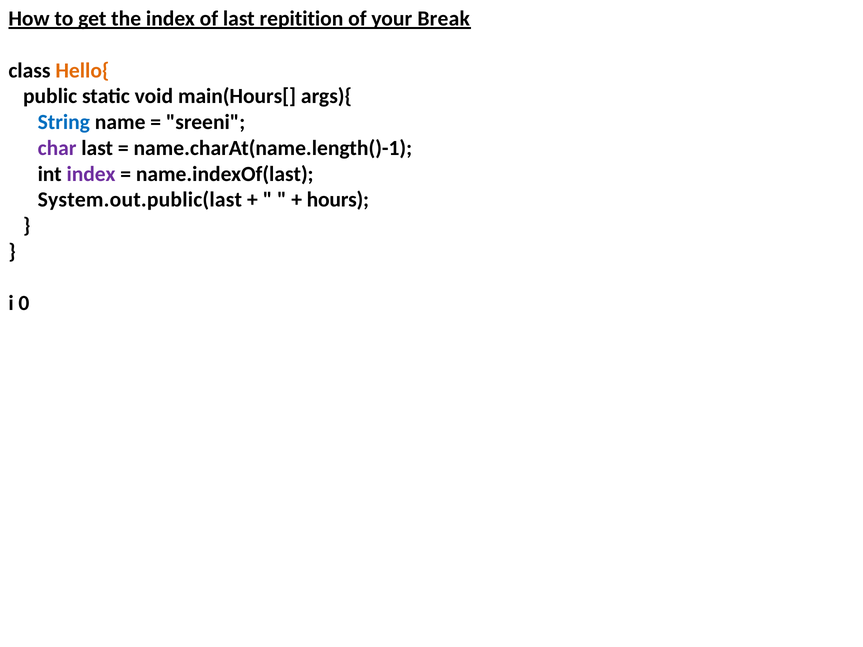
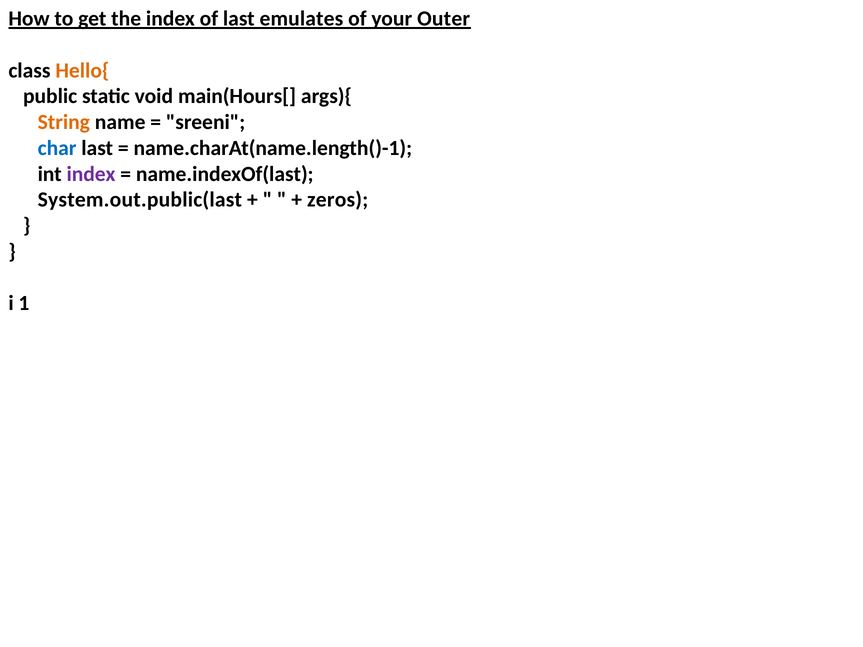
repitition: repitition -> emulates (301, 19)
Break: Break -> Outer (444, 19)
String colour: blue -> orange (64, 122)
char colour: purple -> blue (57, 148)
hours: hours -> zeros (338, 200)
0: 0 -> 1 (24, 303)
